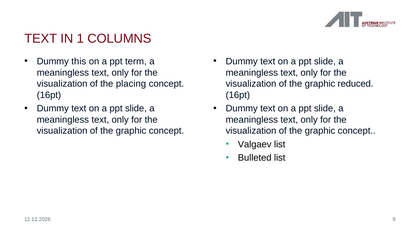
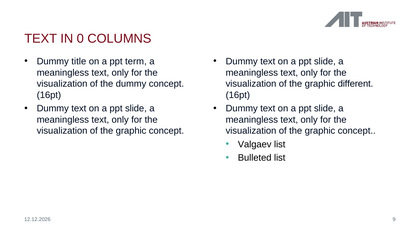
1: 1 -> 0 (80, 39)
this: this -> title (79, 62)
the placing: placing -> dummy (131, 84)
reduced: reduced -> different (355, 84)
